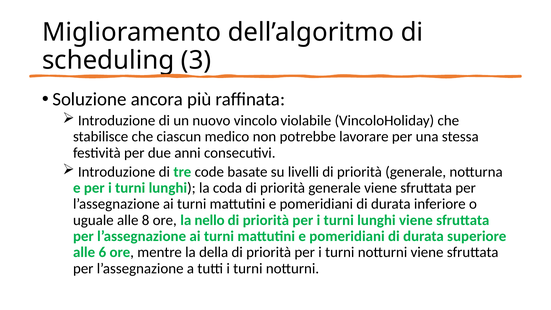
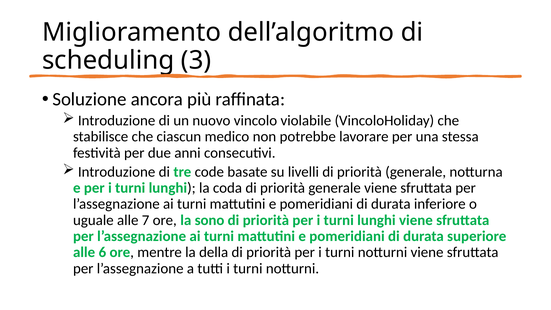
8: 8 -> 7 (146, 220)
nello: nello -> sono (210, 220)
